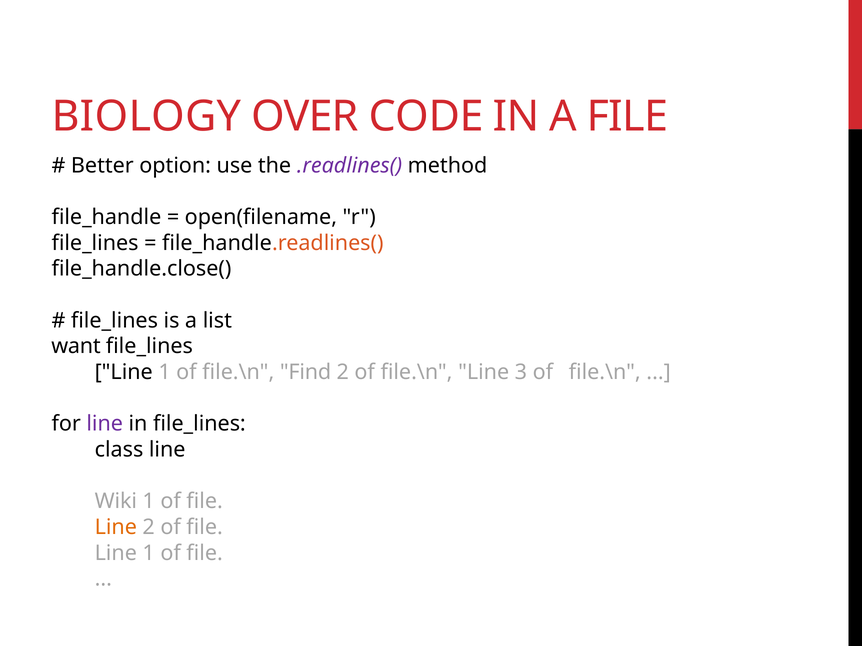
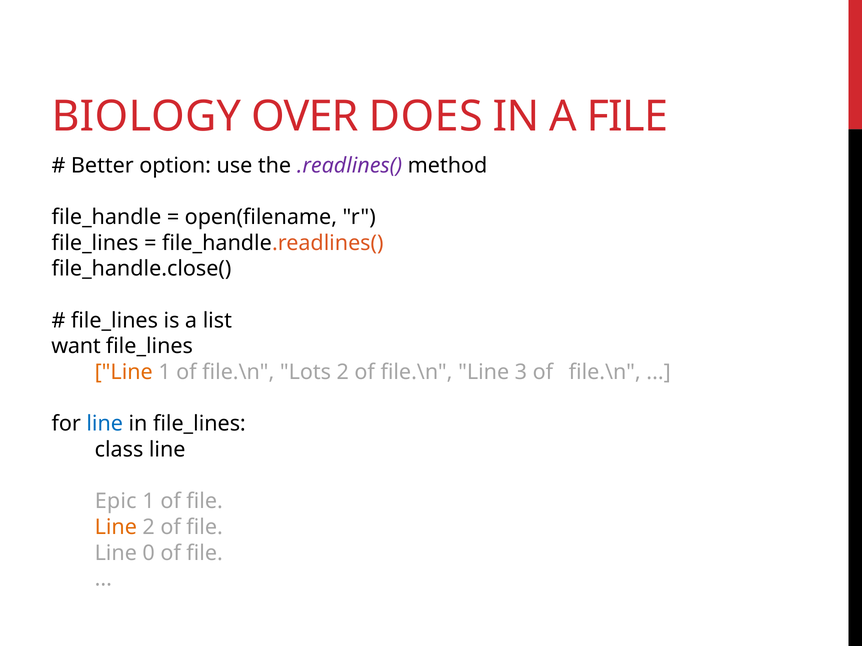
CODE: CODE -> DOES (426, 117)
Line colour: black -> orange (124, 372)
Find: Find -> Lots (305, 372)
line colour: purple -> blue (105, 424)
Wiki: Wiki -> Epic (116, 502)
1: 1 -> 0 (149, 553)
